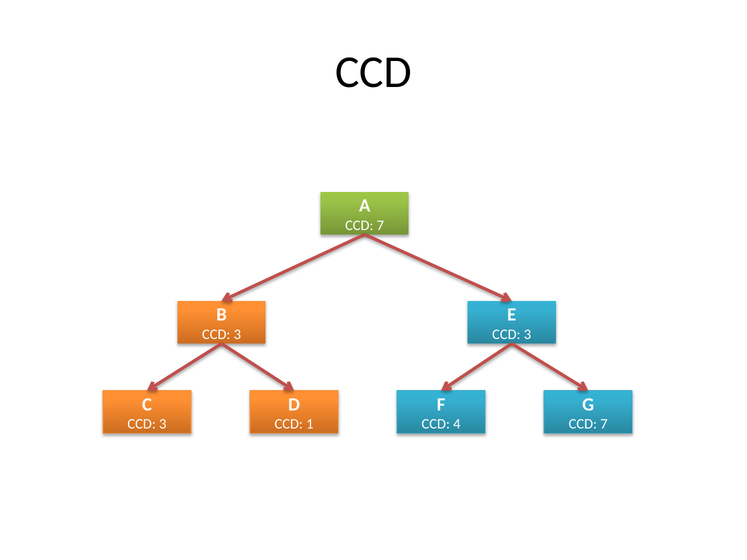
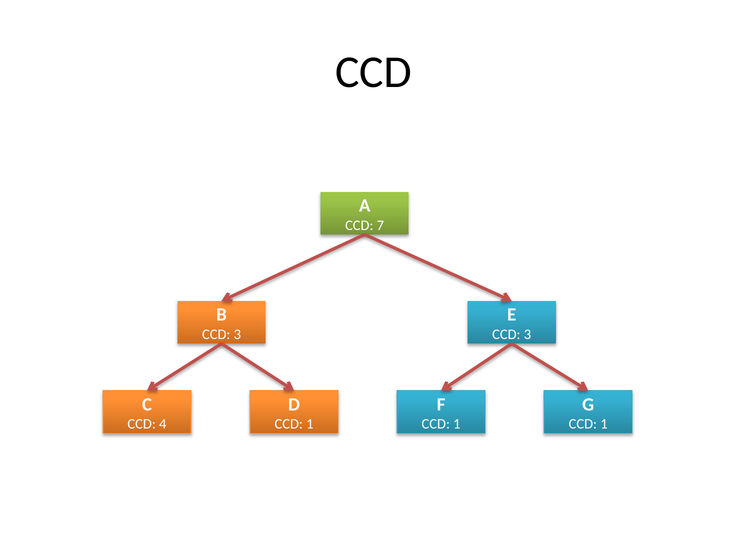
3: 3 -> 4 (163, 424)
4: 4 -> 1 (457, 424)
7: 7 -> 1 (604, 424)
